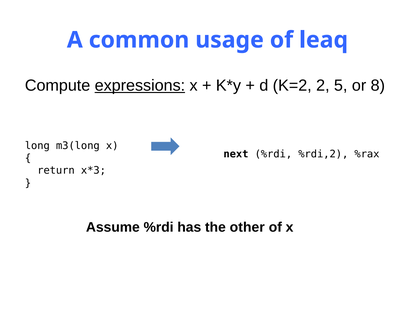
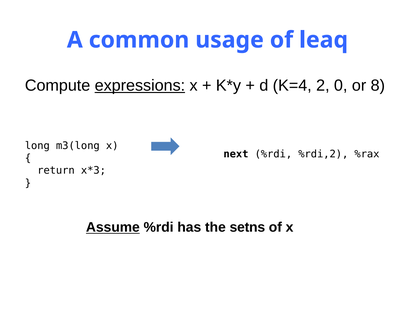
K=2: K=2 -> K=4 (292, 86)
5: 5 -> 0 (341, 86)
Assume underline: none -> present (113, 228)
other: other -> setns (247, 228)
